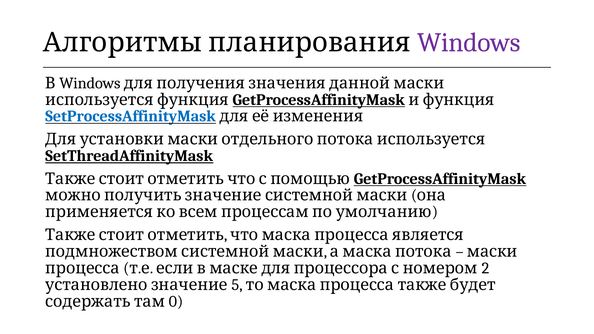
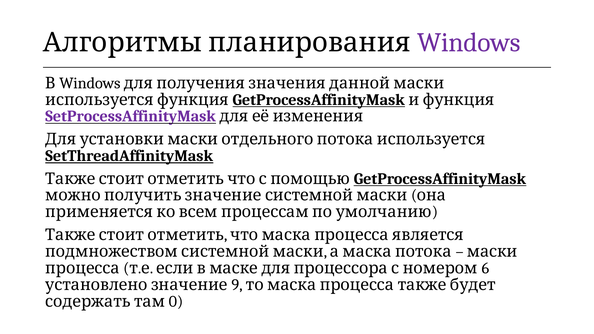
SetProcessAffinityMask colour: blue -> purple (131, 116)
2: 2 -> 6 (485, 268)
5: 5 -> 9 (237, 285)
